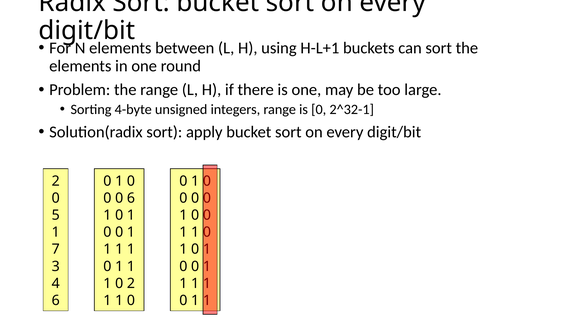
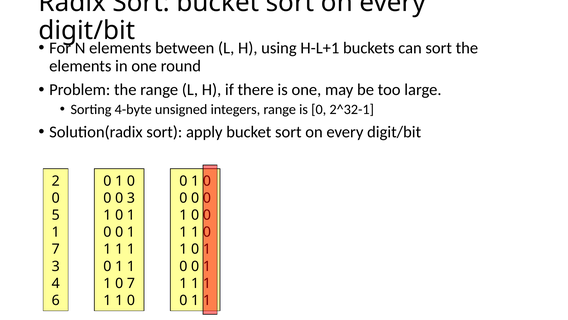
0 6: 6 -> 3 (131, 198)
2: 2 -> 7 (131, 283)
